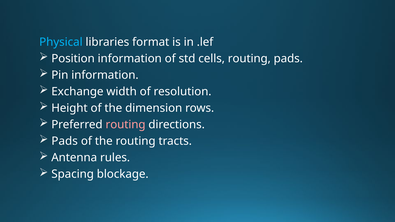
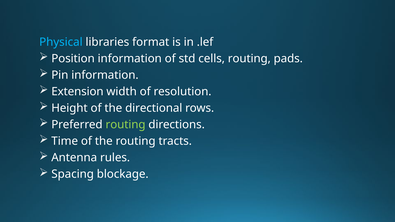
Exchange: Exchange -> Extension (77, 92)
dimension: dimension -> directional (154, 108)
routing colour: pink -> light green (126, 125)
Pads: Pads -> Time (65, 141)
